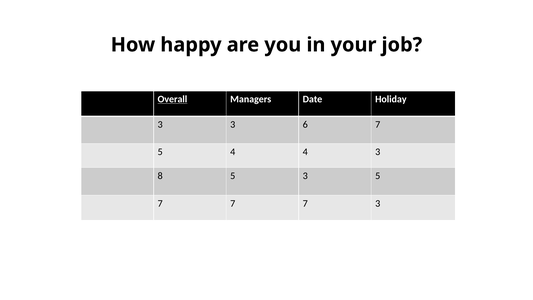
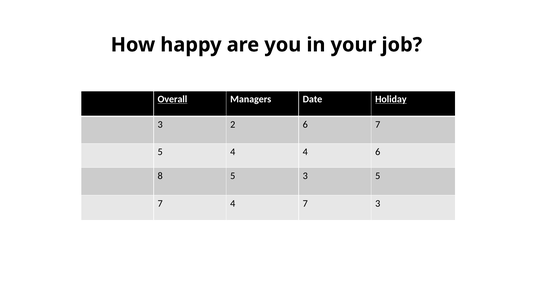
Holiday underline: none -> present (391, 99)
3 3: 3 -> 2 (233, 125)
4 3: 3 -> 6 (378, 152)
7: 7 -> 4 (233, 203)
